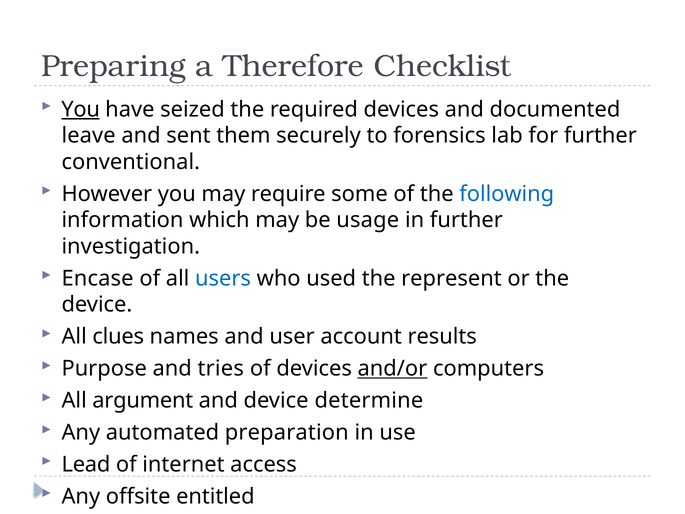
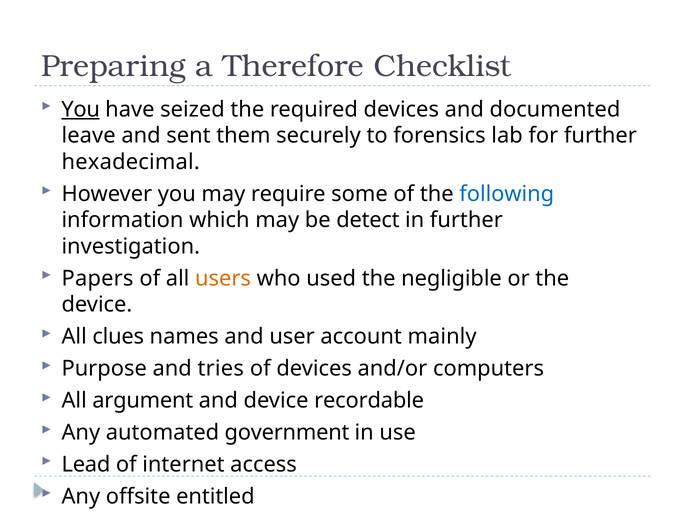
conventional: conventional -> hexadecimal (131, 162)
usage: usage -> detect (368, 220)
Encase: Encase -> Papers (98, 278)
users colour: blue -> orange (223, 278)
represent: represent -> negligible (451, 278)
results: results -> mainly (442, 336)
and/or underline: present -> none (392, 368)
determine: determine -> recordable (369, 400)
preparation: preparation -> government (287, 432)
